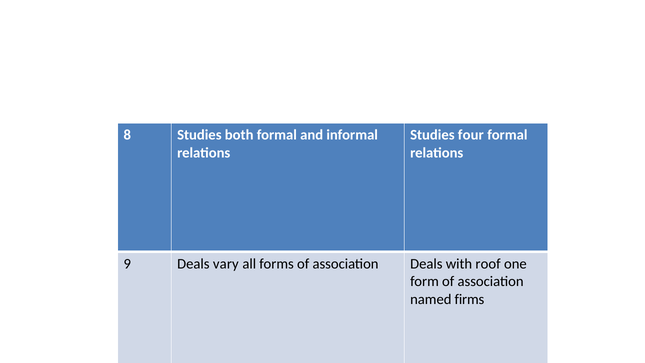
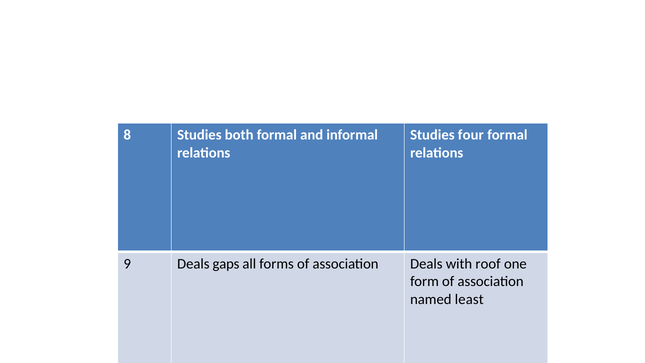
vary: vary -> gaps (226, 264)
firms: firms -> least (469, 299)
